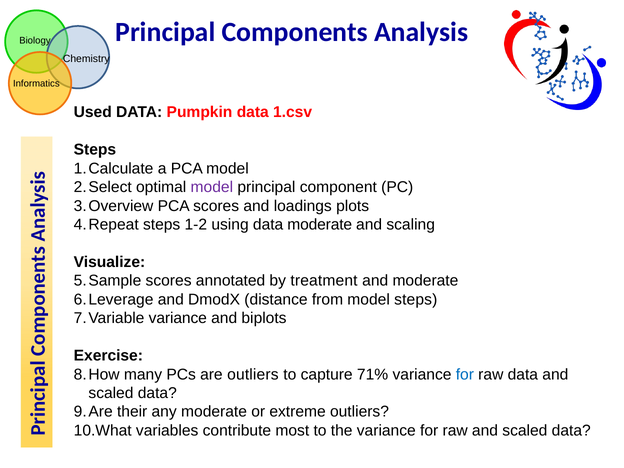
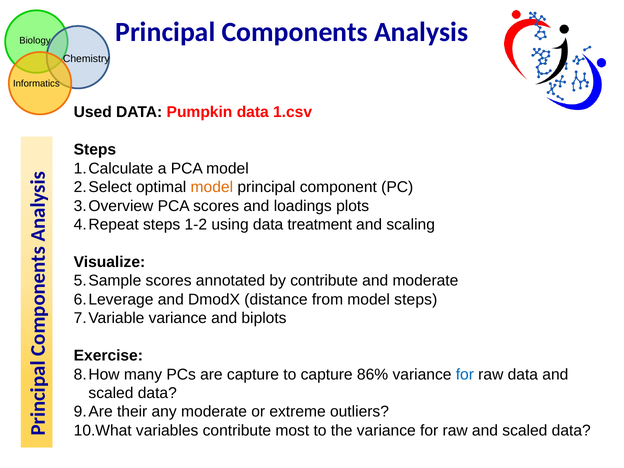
model colour: purple -> orange (212, 187)
data moderate: moderate -> treatment (320, 225)
by treatment: treatment -> contribute (324, 281)
are outliers: outliers -> capture (253, 374)
71%: 71% -> 86% (373, 374)
